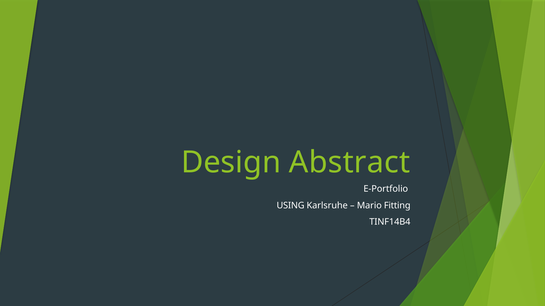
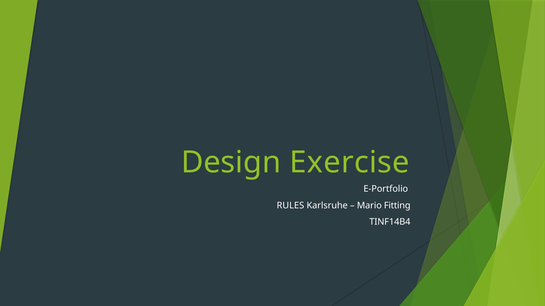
Abstract: Abstract -> Exercise (350, 163)
USING: USING -> RULES (290, 206)
